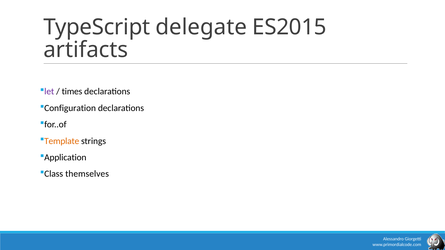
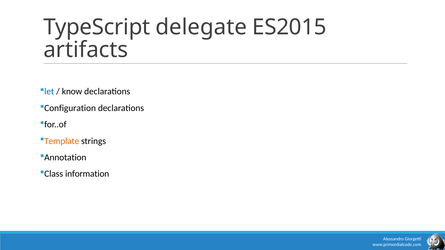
let colour: purple -> blue (49, 92)
times: times -> know (72, 92)
Application: Application -> Annotation (65, 158)
themselves: themselves -> information (87, 174)
